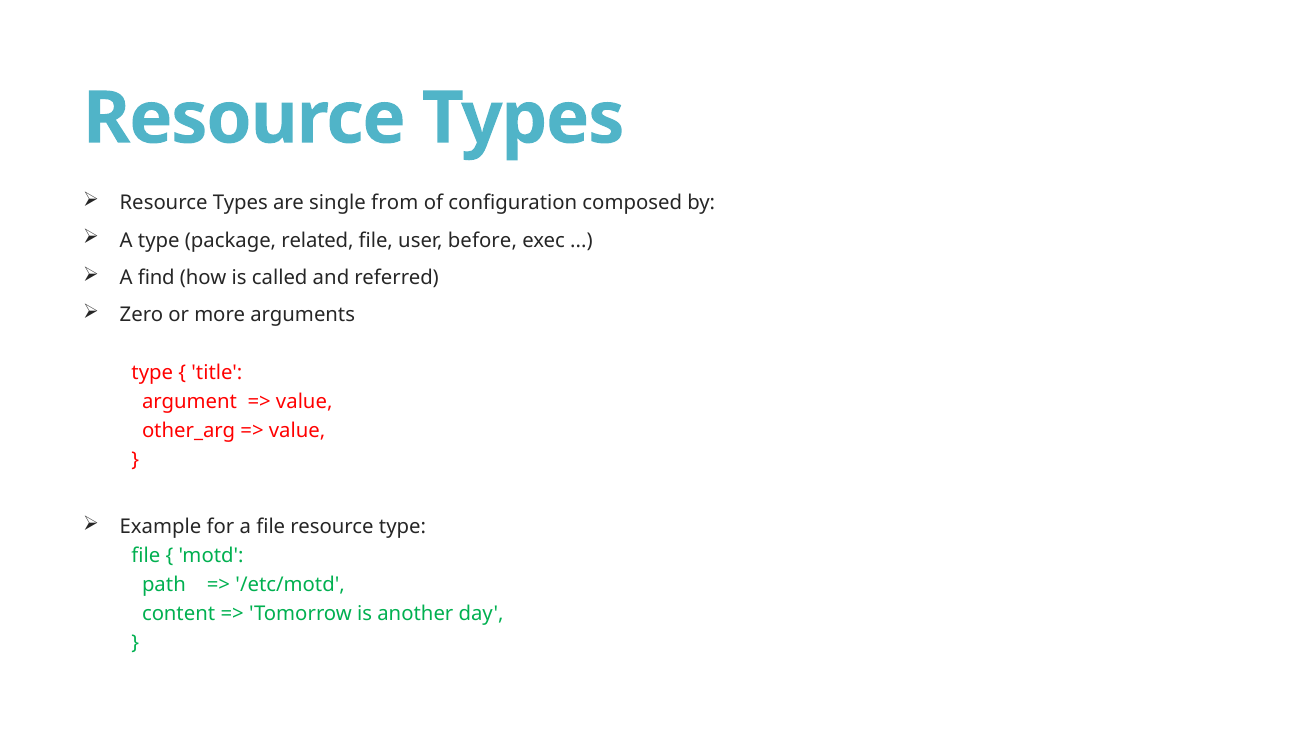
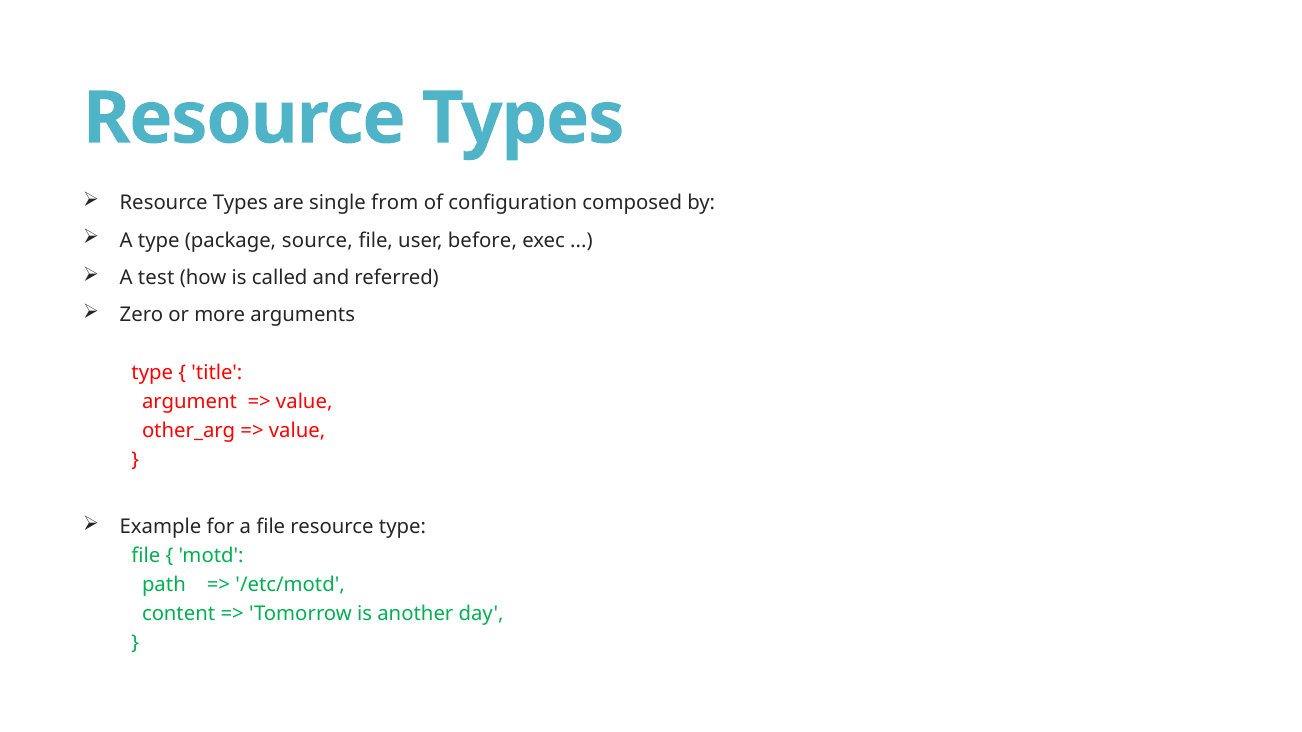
related: related -> source (317, 241)
find: find -> test (156, 278)
